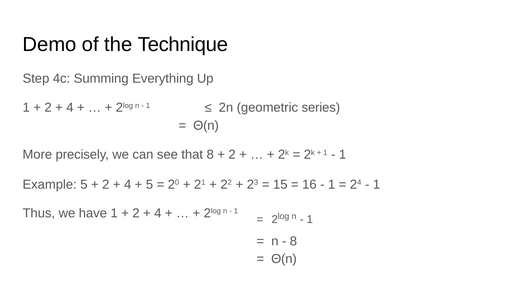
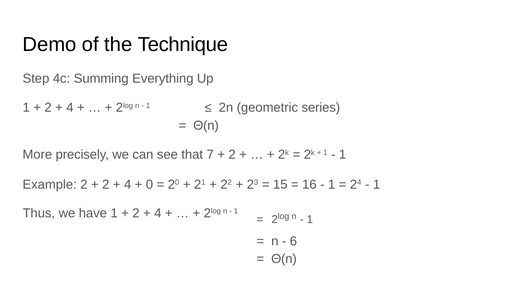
that 8: 8 -> 7 (210, 155)
Example 5: 5 -> 2 (84, 185)
5: 5 -> 0 (150, 185)
8: 8 -> 6 (293, 242)
